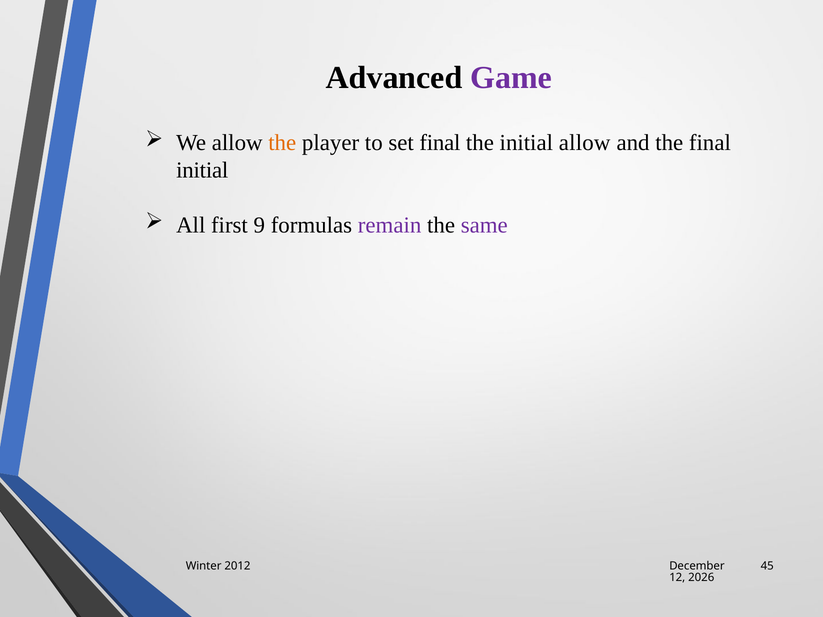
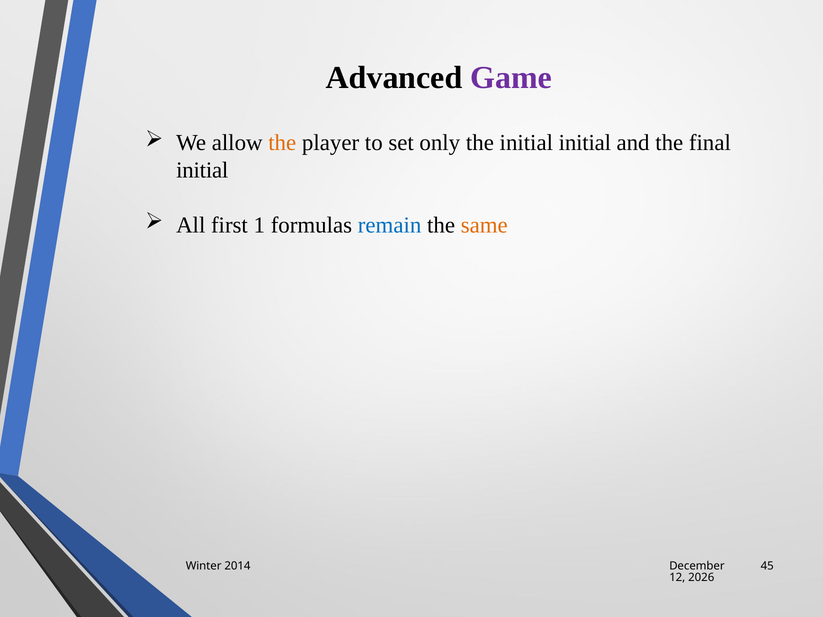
set final: final -> only (440, 143)
initial allow: allow -> initial (585, 143)
9: 9 -> 1 (259, 225)
remain colour: purple -> blue (390, 225)
same colour: purple -> orange (484, 225)
2012: 2012 -> 2014 (238, 566)
